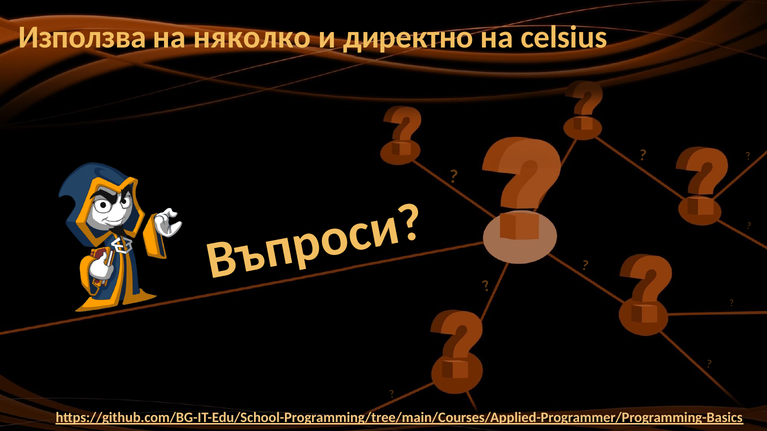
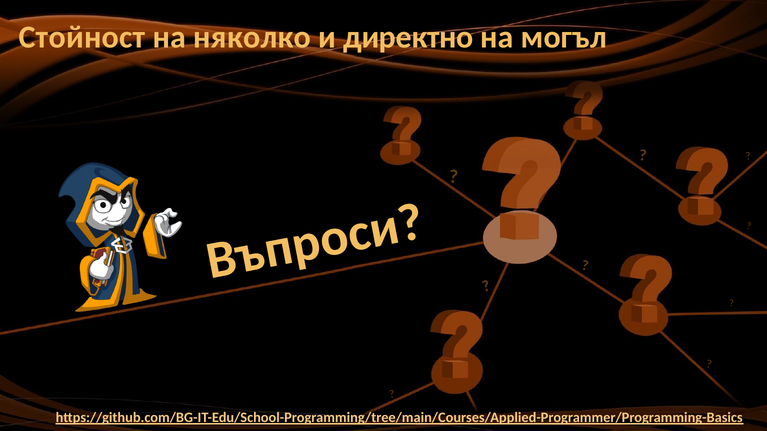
Използва: Използва -> Стойност (82, 37)
celsius: celsius -> могъл (564, 37)
